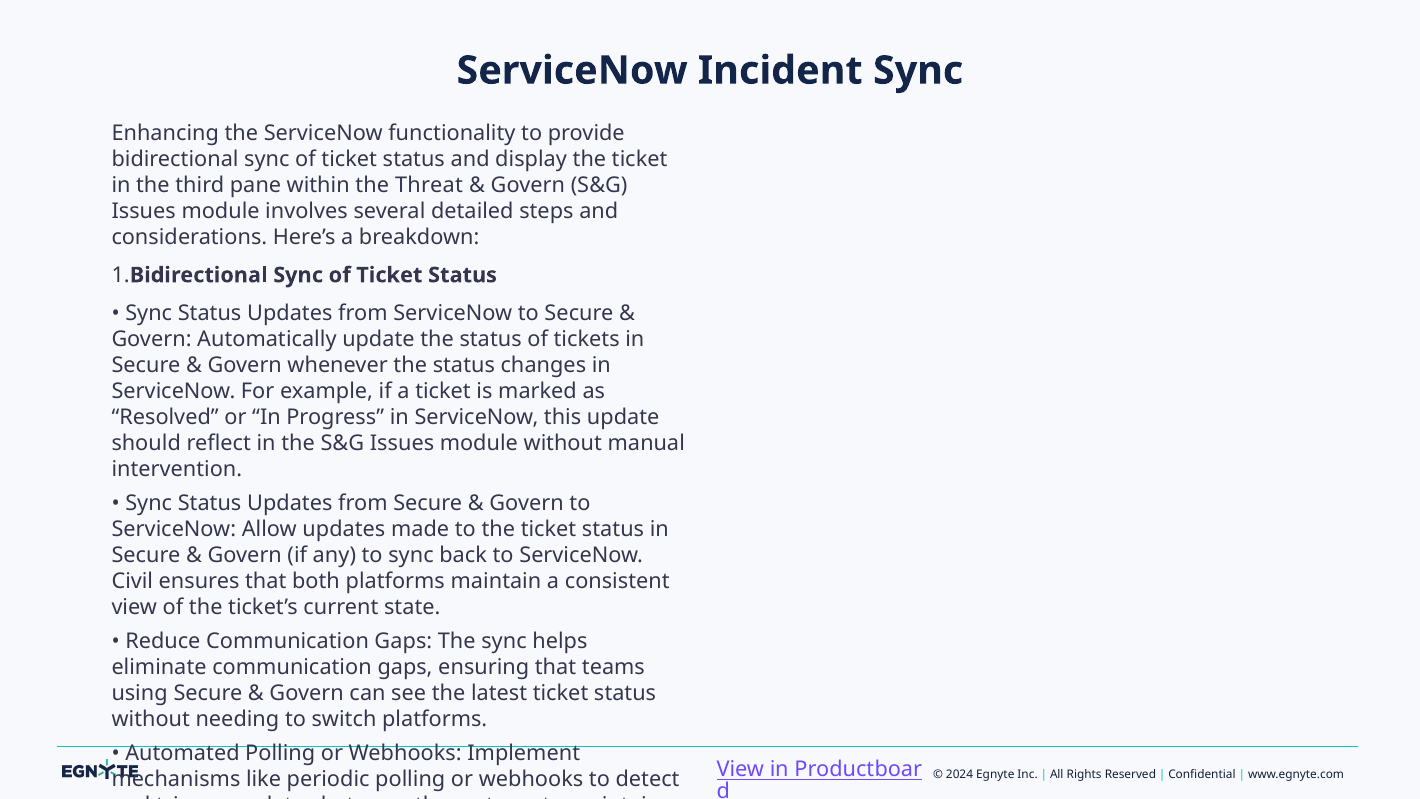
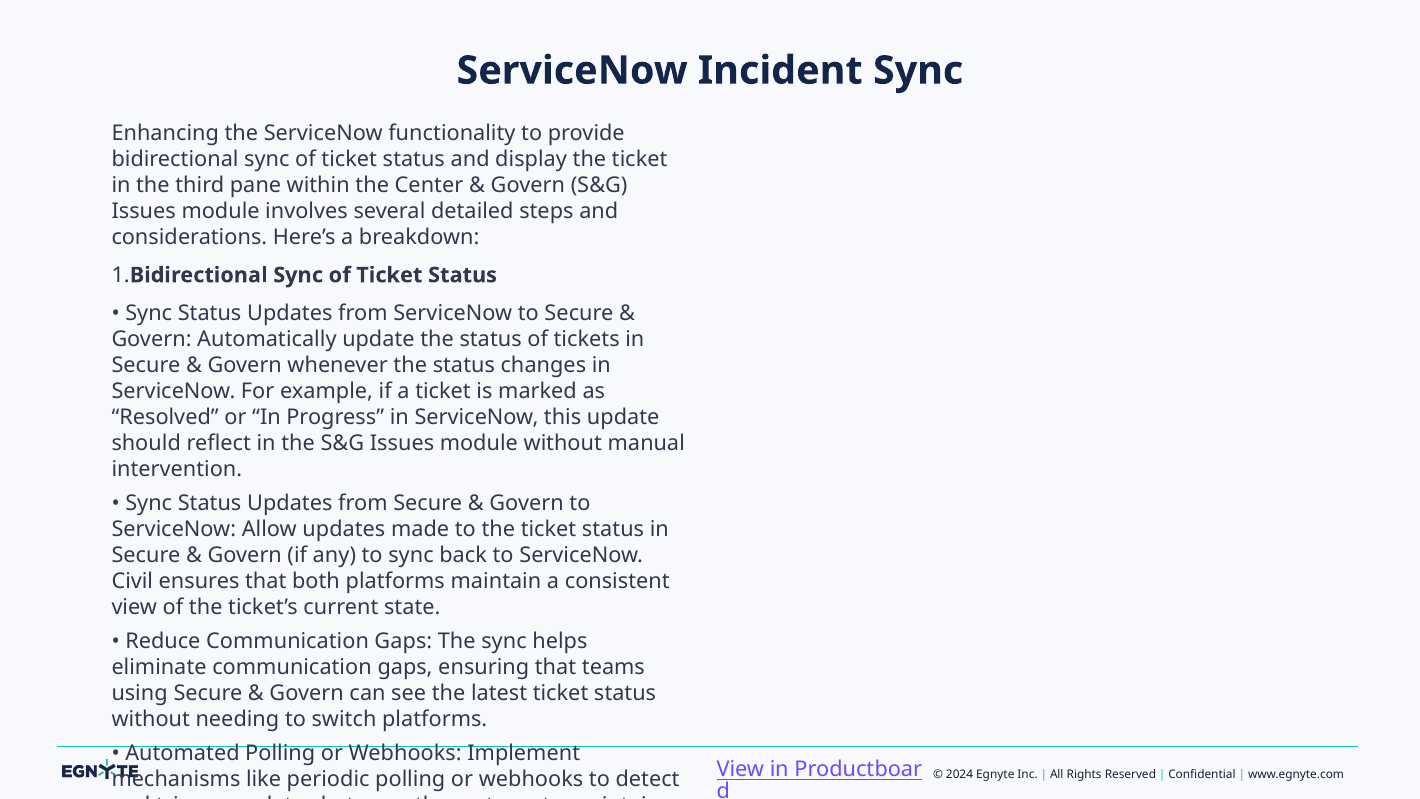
Threat: Threat -> Center (429, 185)
